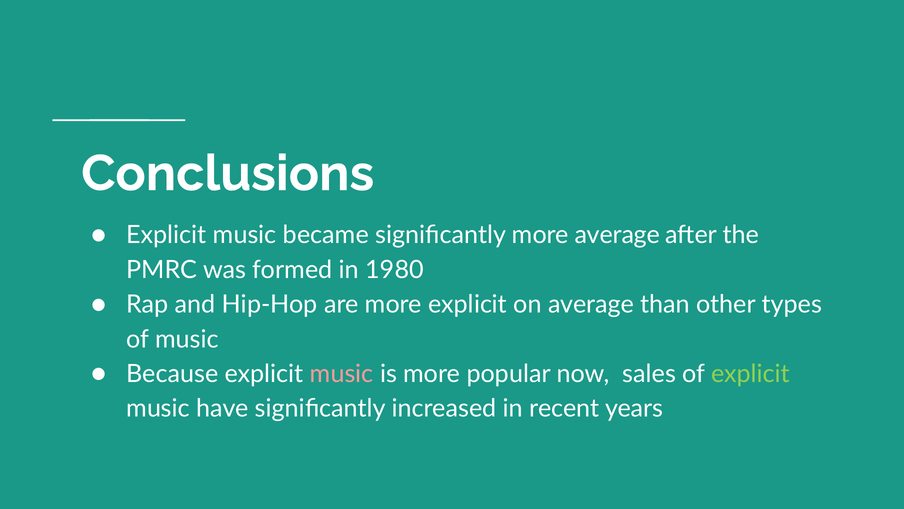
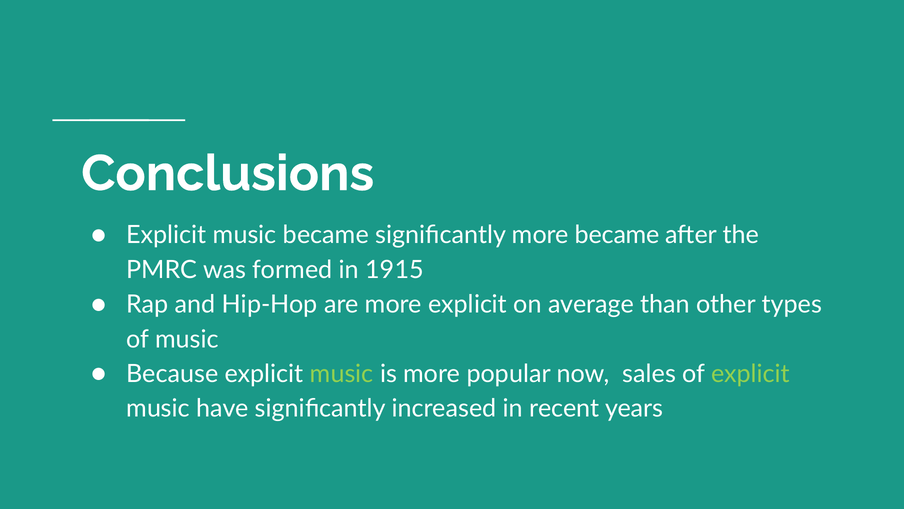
more average: average -> became (617, 235)
1980: 1980 -> 1915 (395, 270)
music colour: pink -> light green (342, 374)
